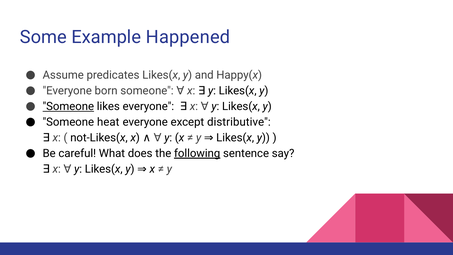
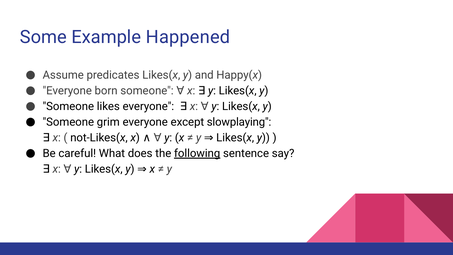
Someone underline: present -> none (68, 106)
heat: heat -> grim (108, 122)
distributive: distributive -> slowplaying (239, 122)
